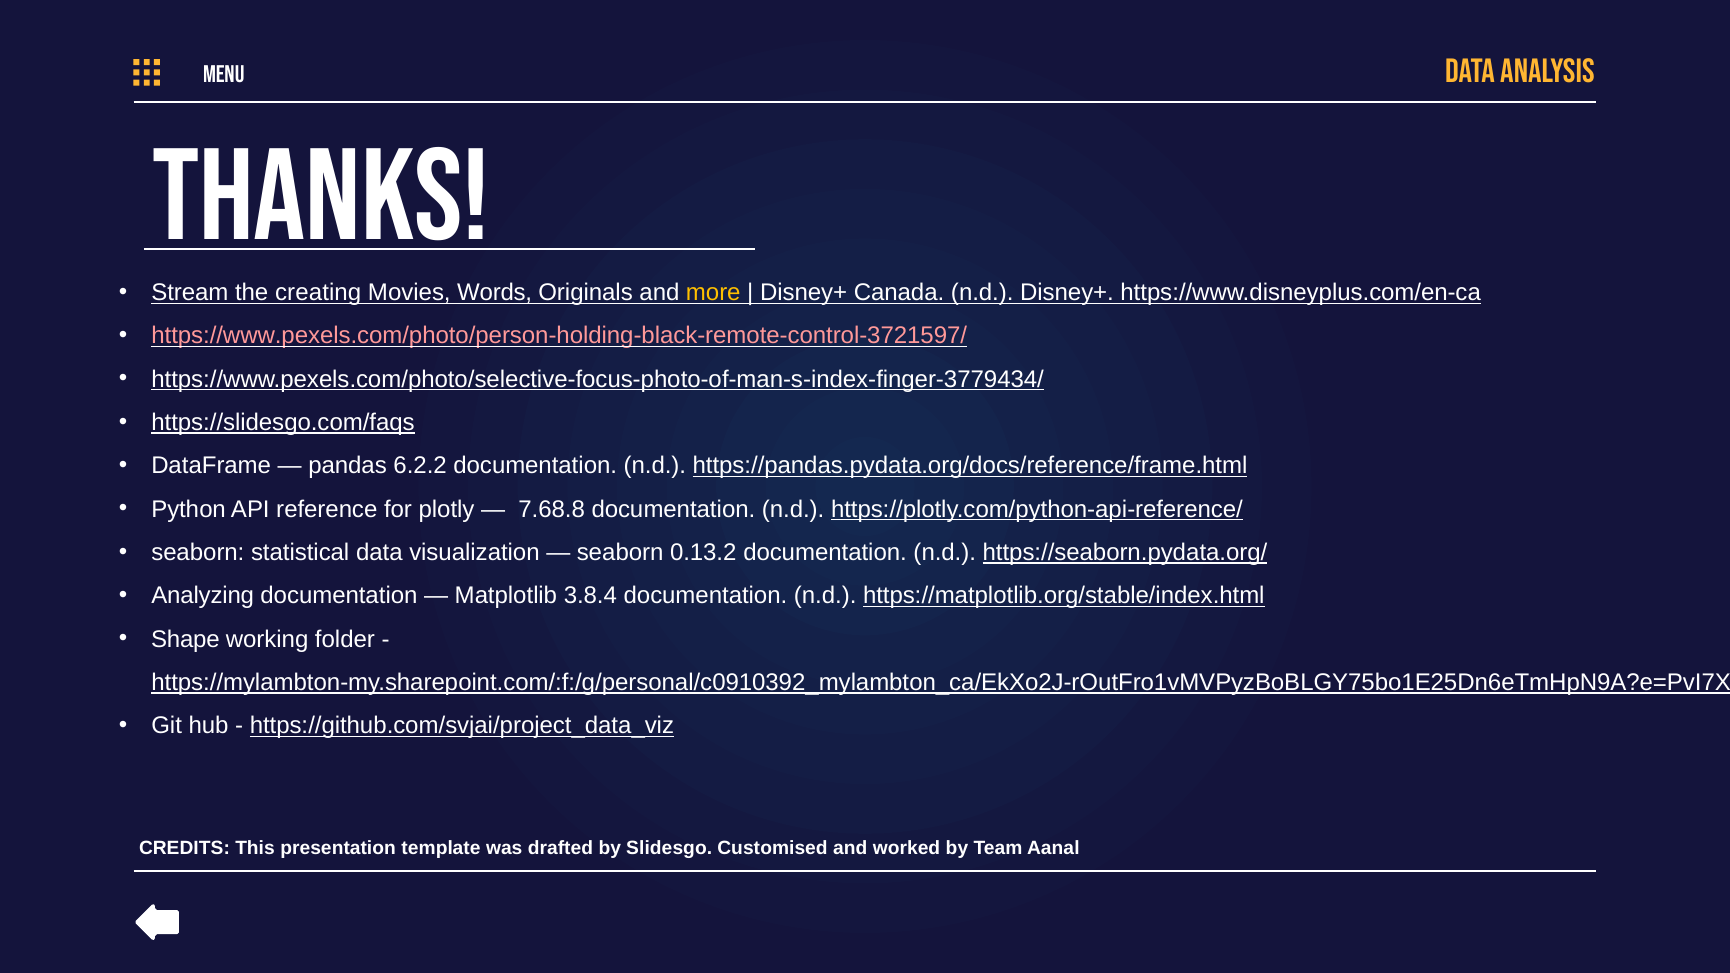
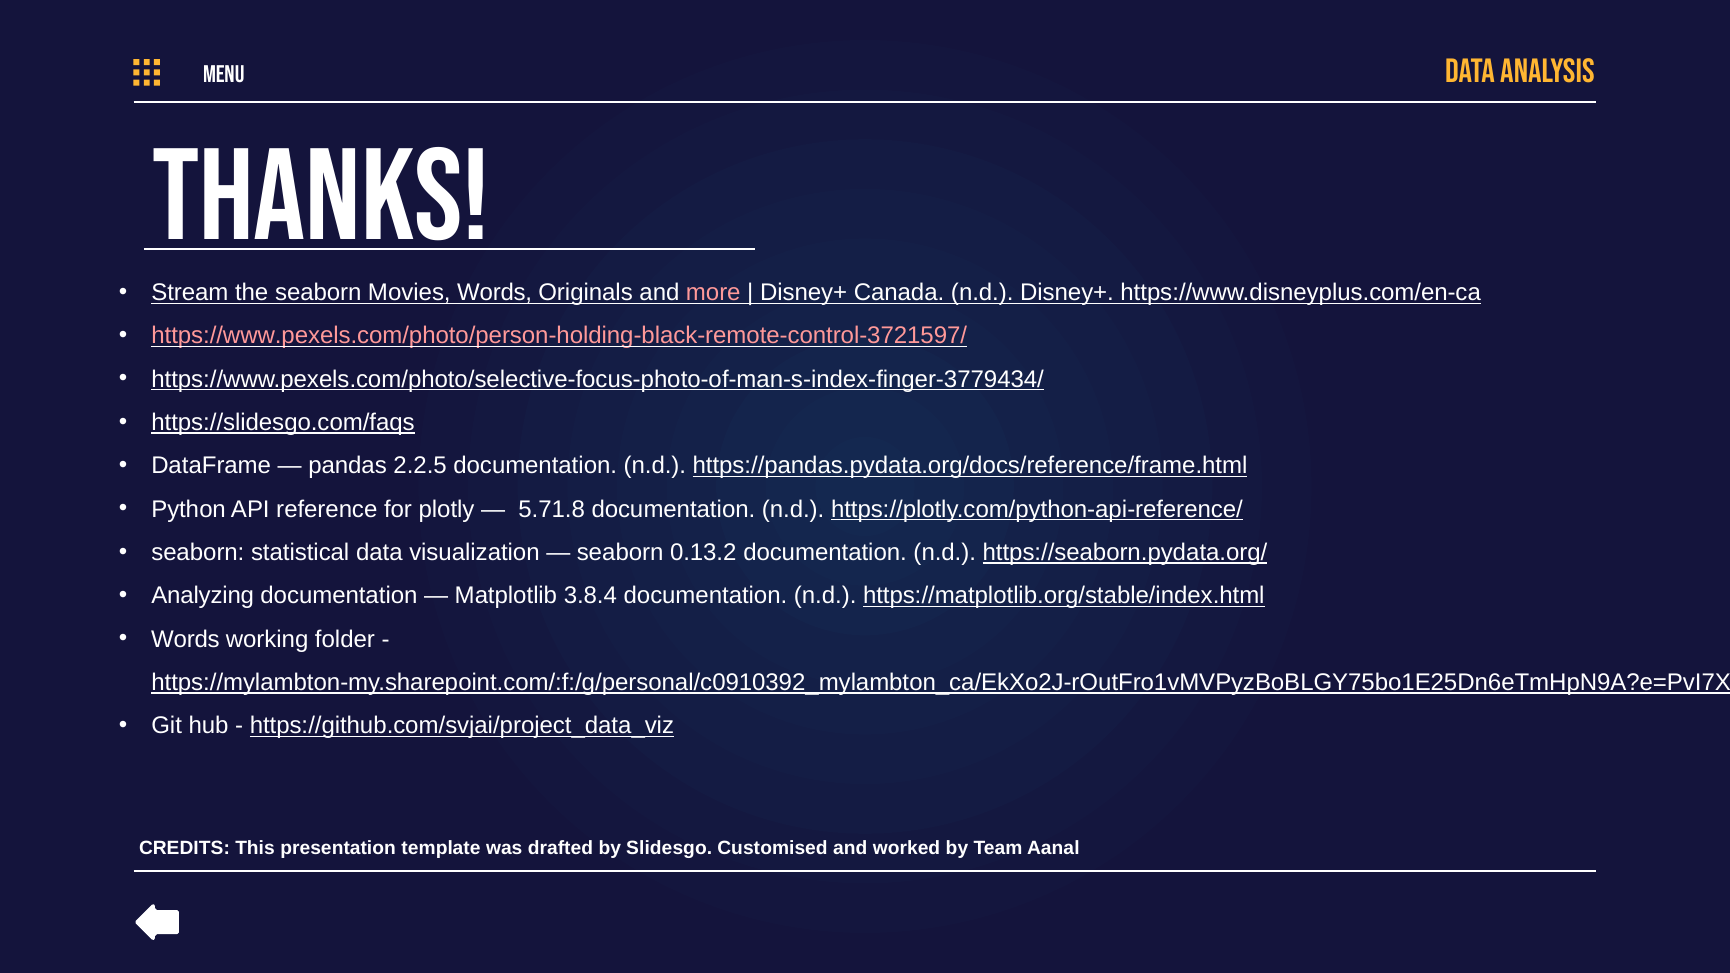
the creating: creating -> seaborn (318, 293)
more colour: yellow -> pink (713, 293)
6.2.2: 6.2.2 -> 2.2.5 (420, 466)
7.68.8: 7.68.8 -> 5.71.8 (552, 509)
Shape: Shape -> Words (185, 639)
